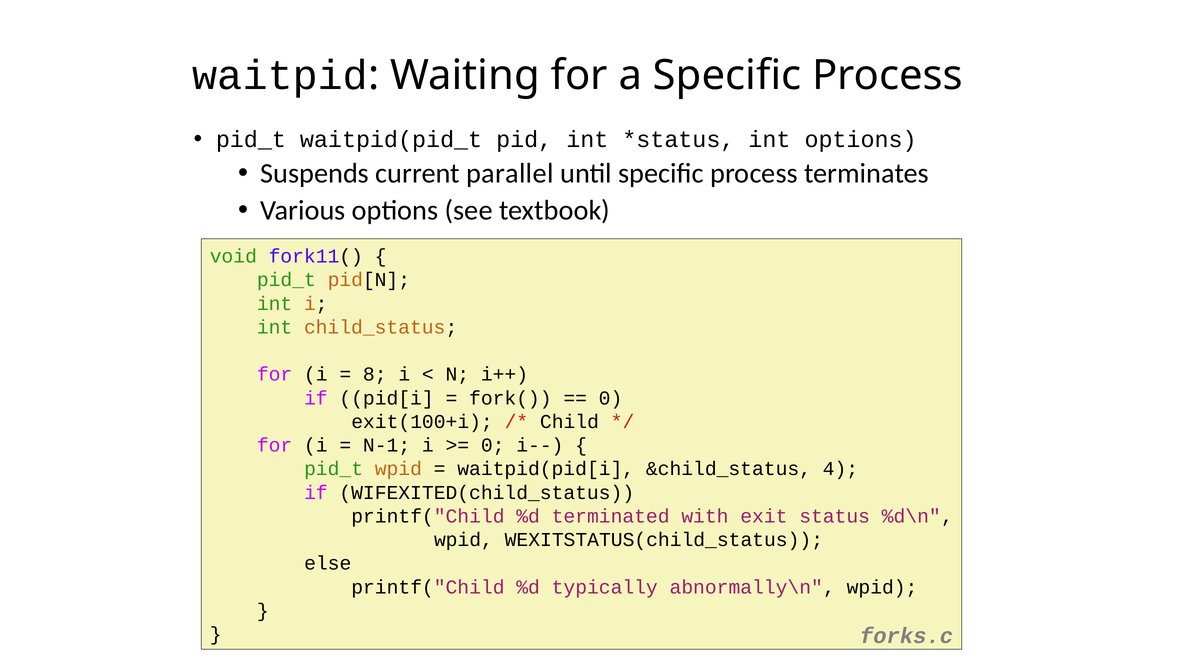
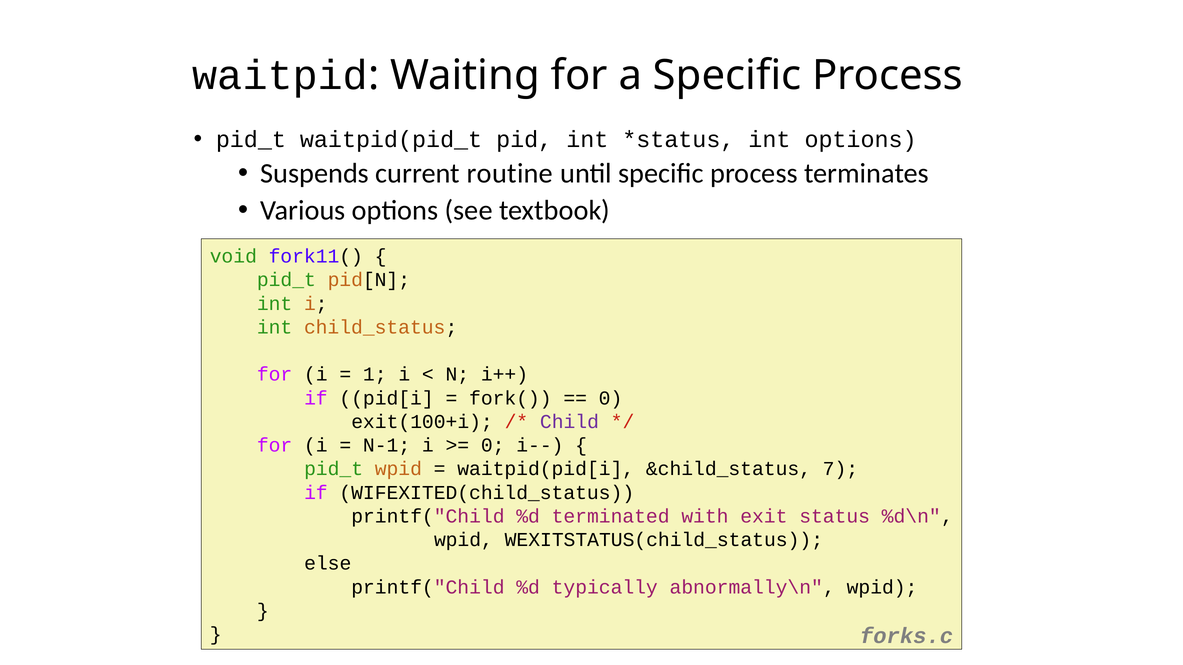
parallel: parallel -> routine (510, 174)
8: 8 -> 1 (375, 375)
Child colour: black -> purple (569, 422)
4: 4 -> 7 (840, 469)
